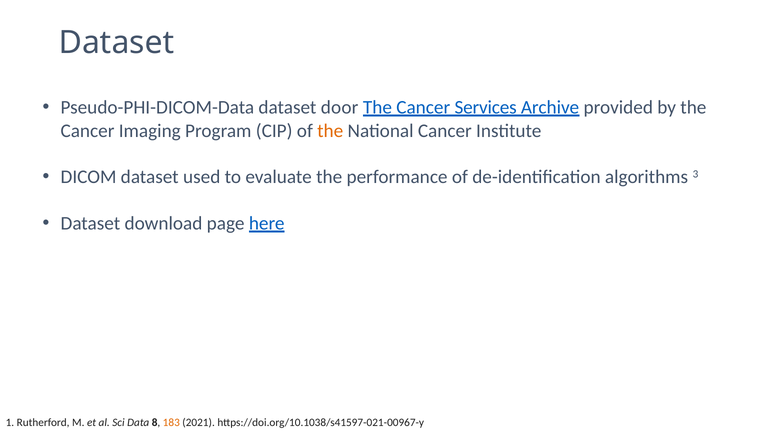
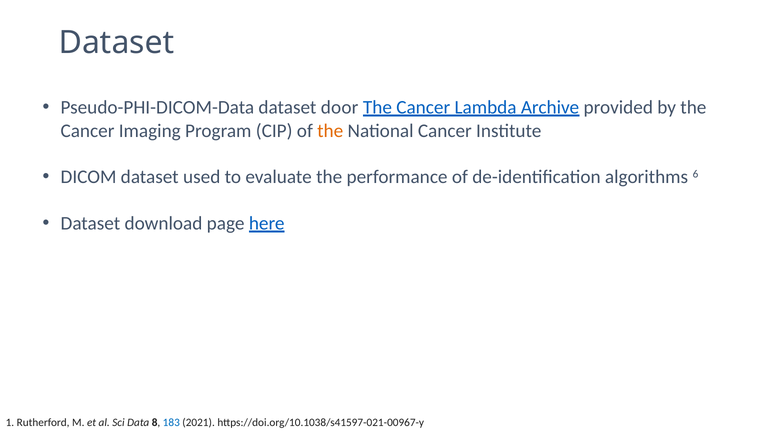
Services: Services -> Lambda (486, 107)
3: 3 -> 6 (696, 174)
183 colour: orange -> blue (171, 422)
